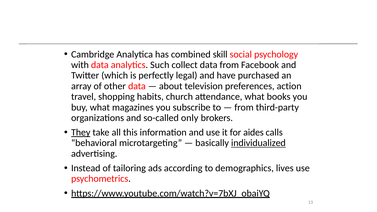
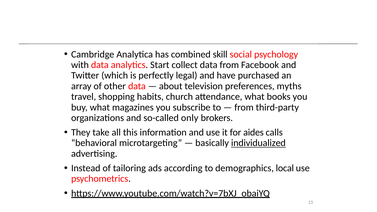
Such: Such -> Start (160, 65)
action: action -> myths (289, 86)
They underline: present -> none (81, 132)
lives: lives -> local (285, 168)
